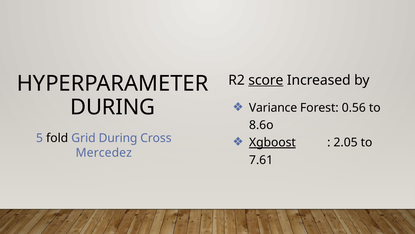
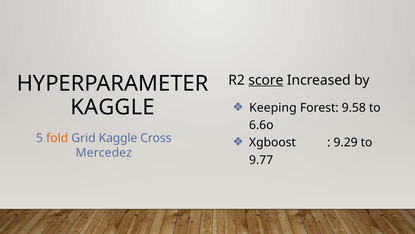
DURING: DURING -> KAGGLE (112, 107)
Variance: Variance -> Keeping (273, 107)
0.56: 0.56 -> 9.58 (354, 107)
8.6o: 8.6o -> 6.6o (261, 125)
fold colour: black -> orange (57, 138)
Grid During: During -> Kaggle (118, 138)
Xgboost underline: present -> none (272, 142)
2.05: 2.05 -> 9.29 (346, 142)
7.61: 7.61 -> 9.77 (261, 160)
